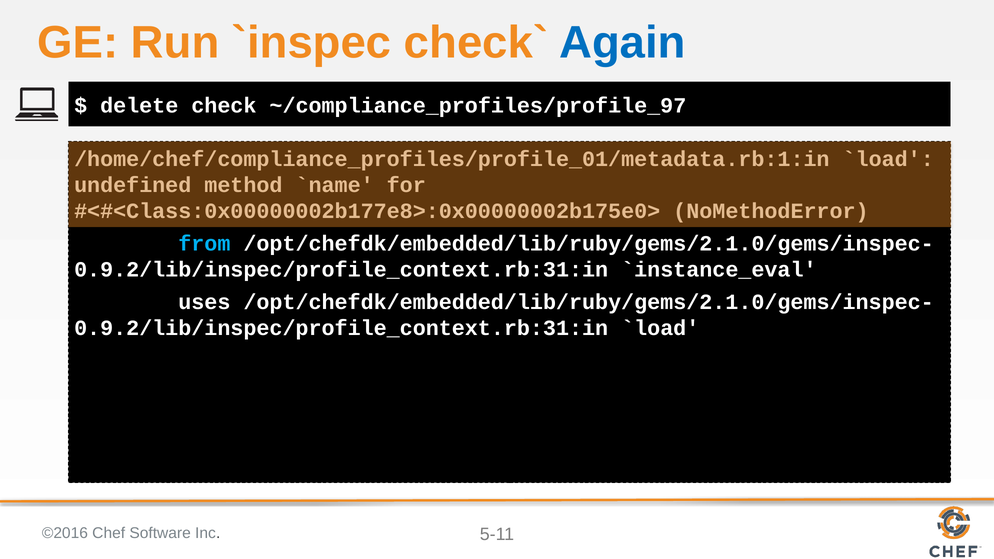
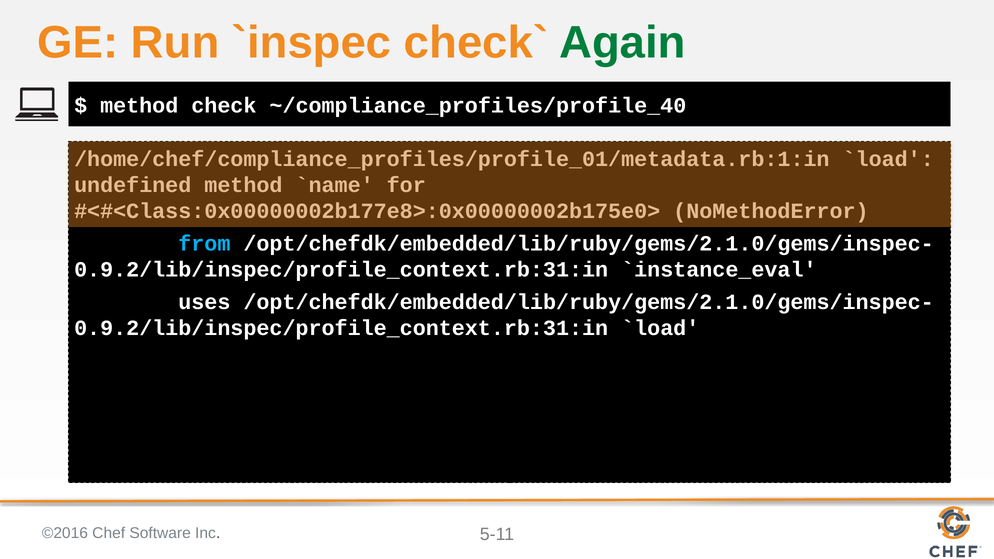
Again colour: blue -> green (622, 43)
delete: delete -> method (139, 106)
~/compliance_profiles/profile_97: ~/compliance_profiles/profile_97 -> ~/compliance_profiles/profile_40 (478, 106)
